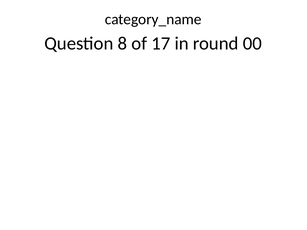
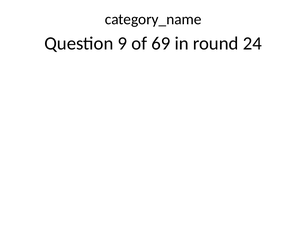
8: 8 -> 9 (122, 43)
17: 17 -> 69 (161, 43)
00: 00 -> 24 (252, 43)
